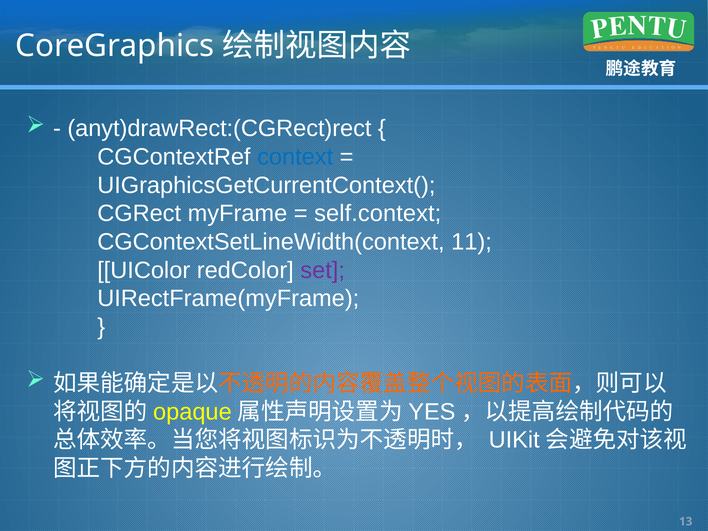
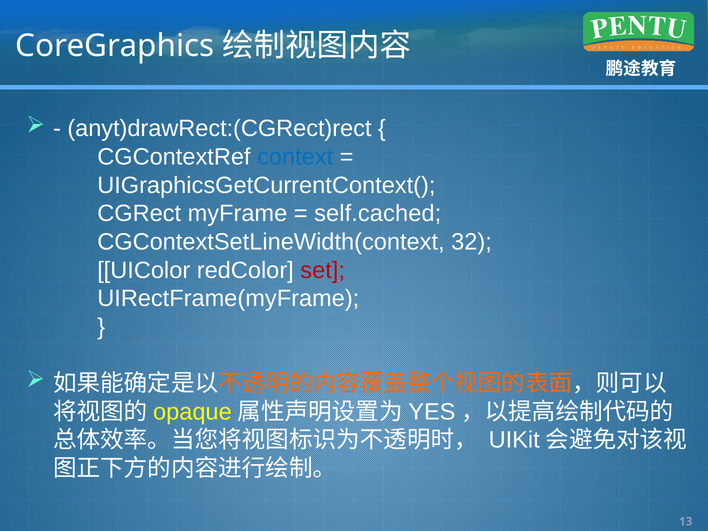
self.context: self.context -> self.cached (378, 214)
11: 11 -> 32 (472, 242)
set colour: purple -> red (323, 270)
